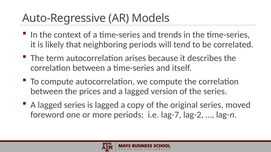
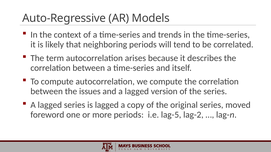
prices: prices -> issues (90, 92)
lag-7: lag-7 -> lag-5 (171, 115)
